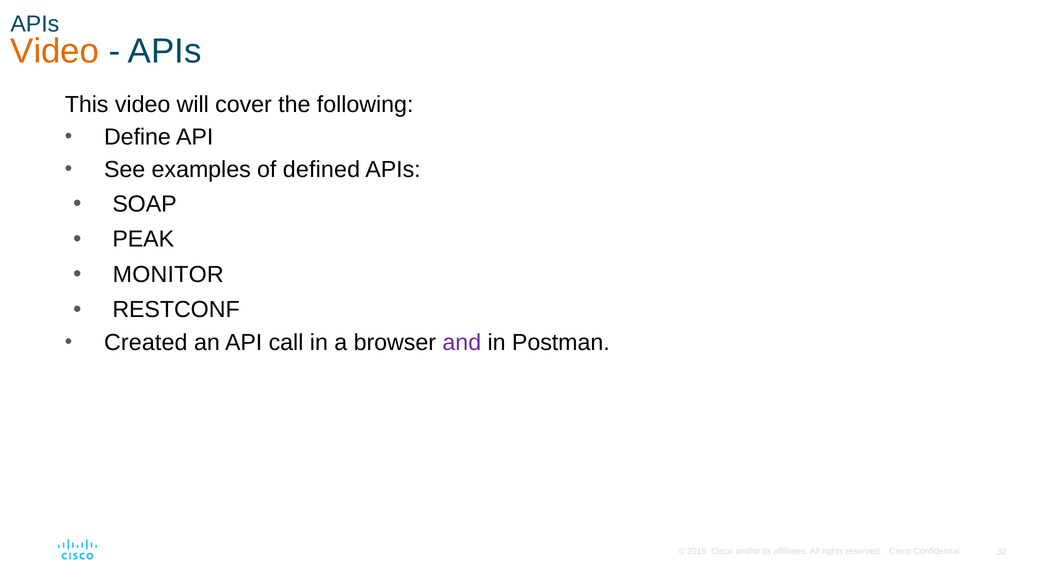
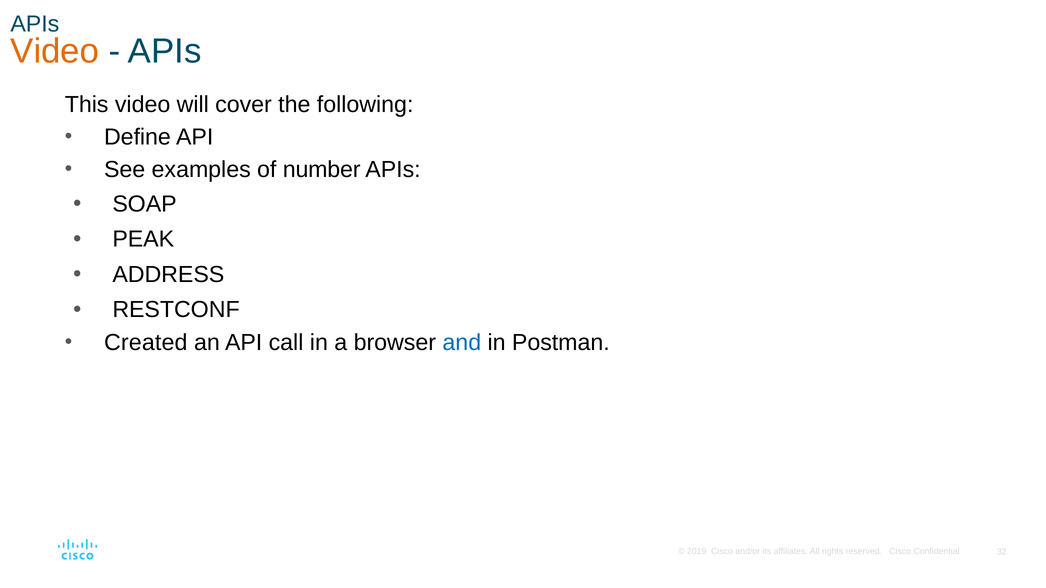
defined: defined -> number (322, 170)
MONITOR: MONITOR -> ADDRESS (168, 275)
and colour: purple -> blue (462, 343)
